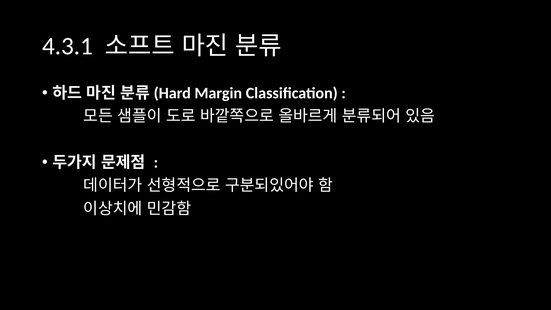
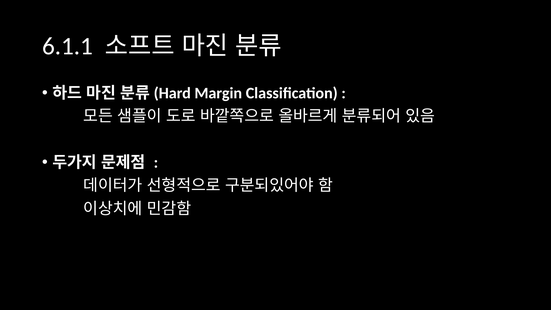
4.3.1: 4.3.1 -> 6.1.1 (68, 46)
